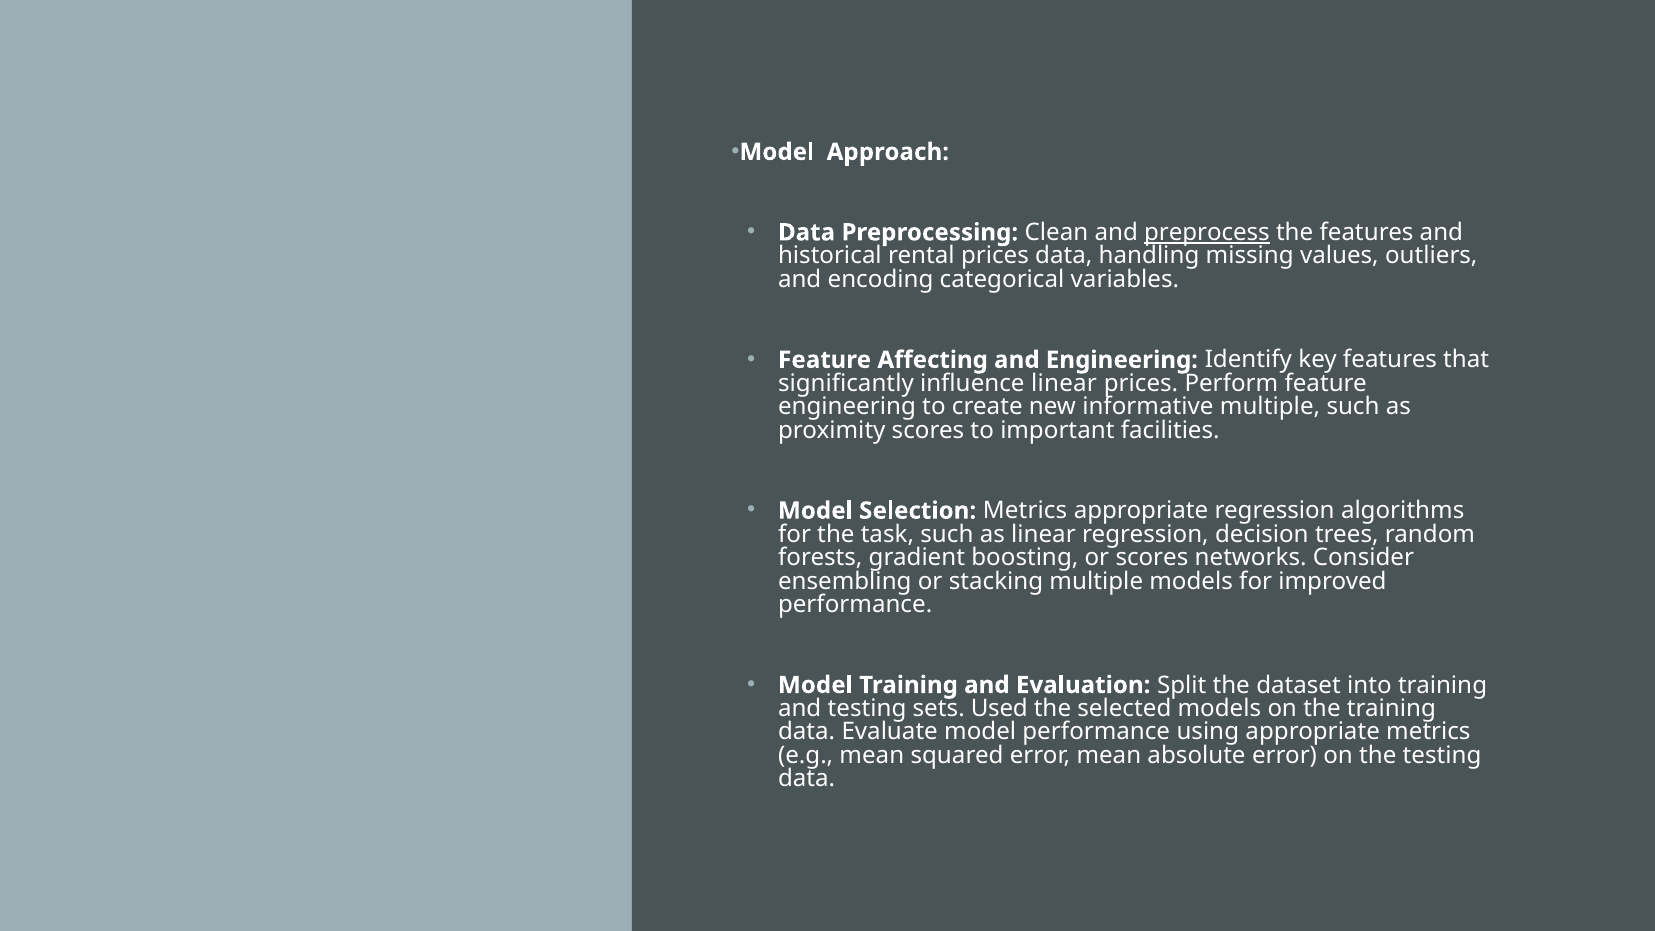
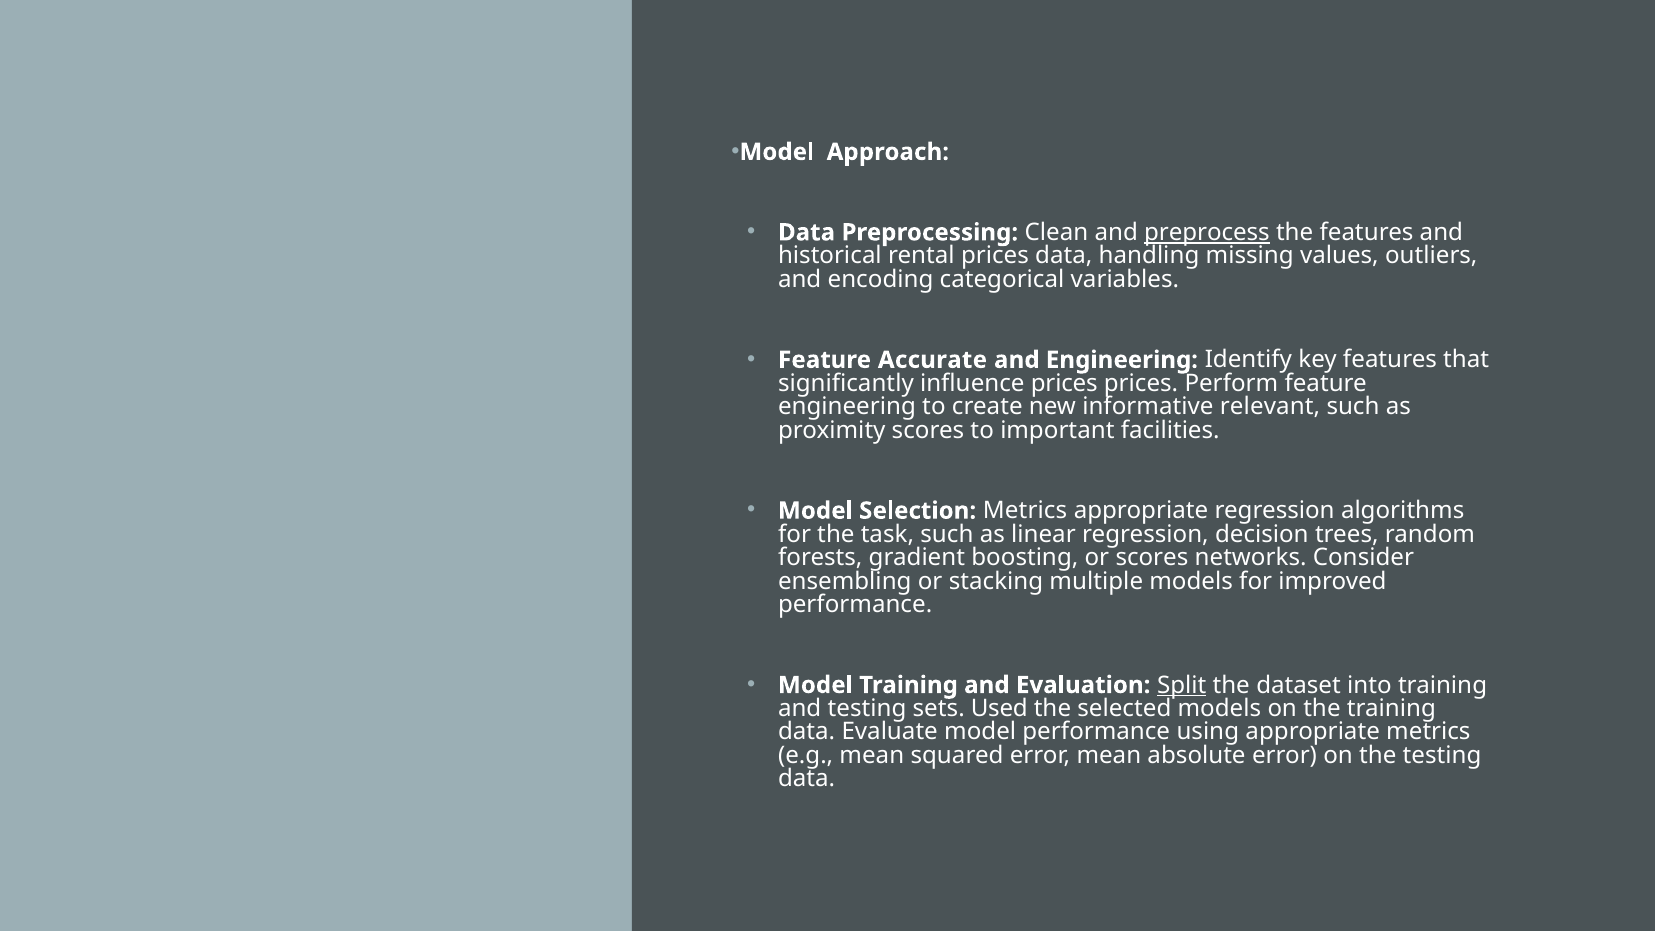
Affecting: Affecting -> Accurate (932, 360)
influence linear: linear -> prices (1064, 383)
informative multiple: multiple -> relevant (1270, 407)
Split underline: none -> present (1182, 685)
